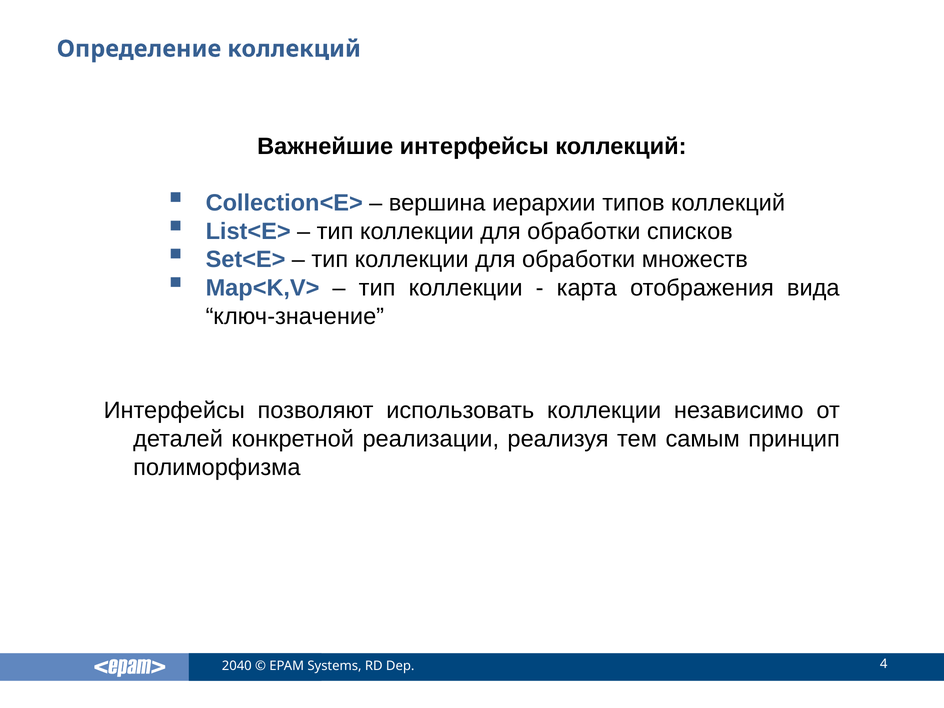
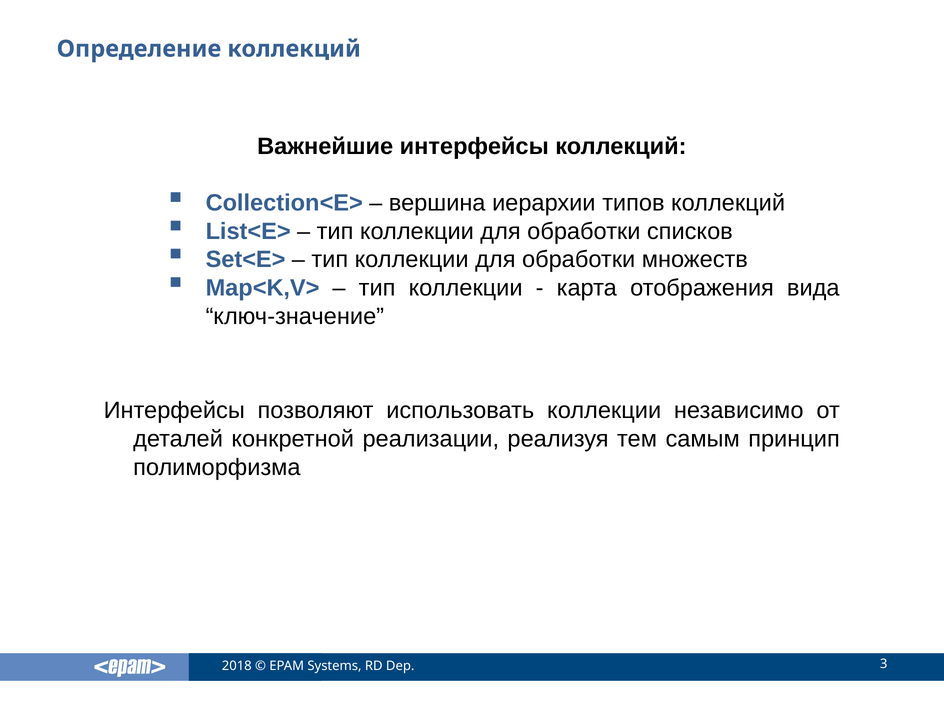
2040: 2040 -> 2018 (237, 666)
4: 4 -> 3 (884, 664)
